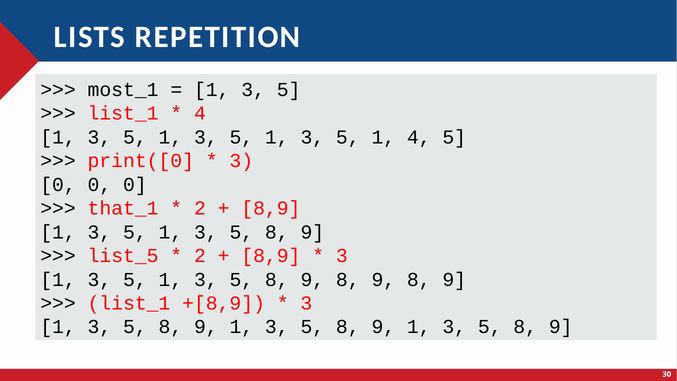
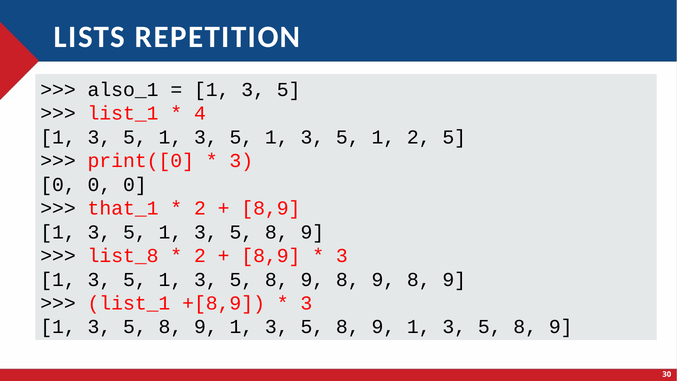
most_1: most_1 -> also_1 (123, 90)
1 4: 4 -> 2 (419, 137)
list_5: list_5 -> list_8 (123, 256)
